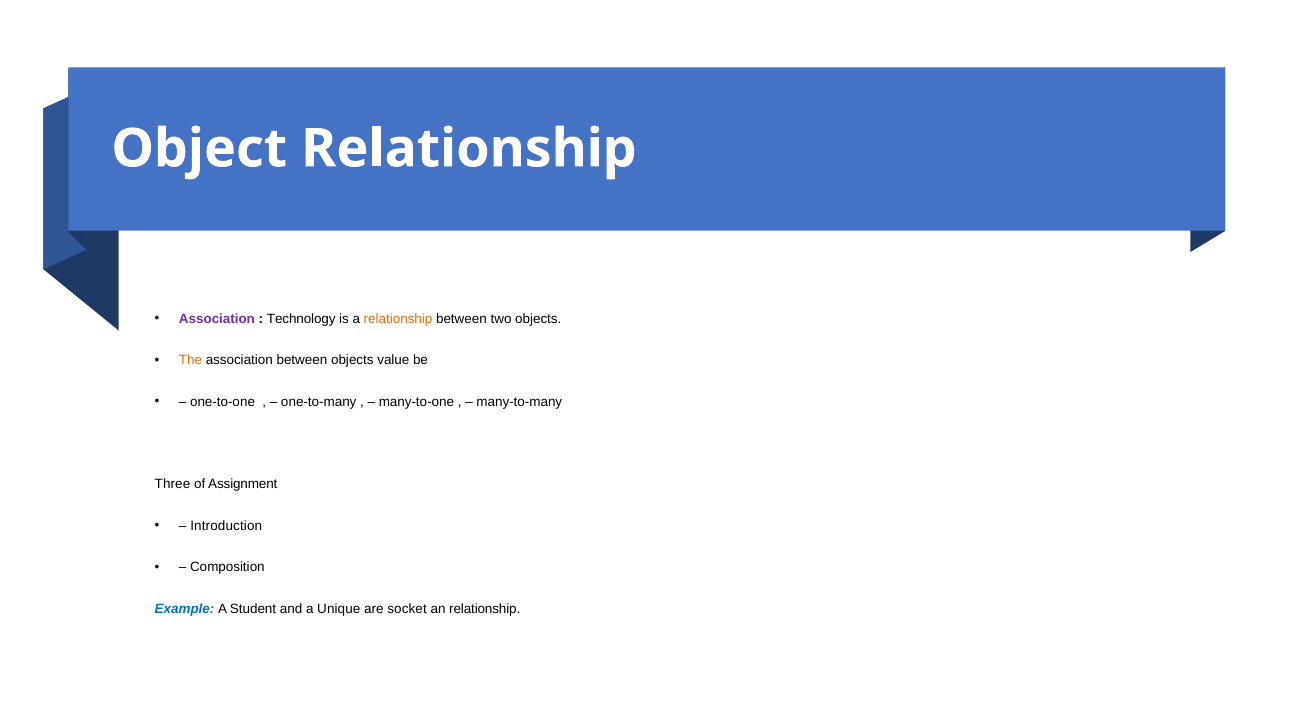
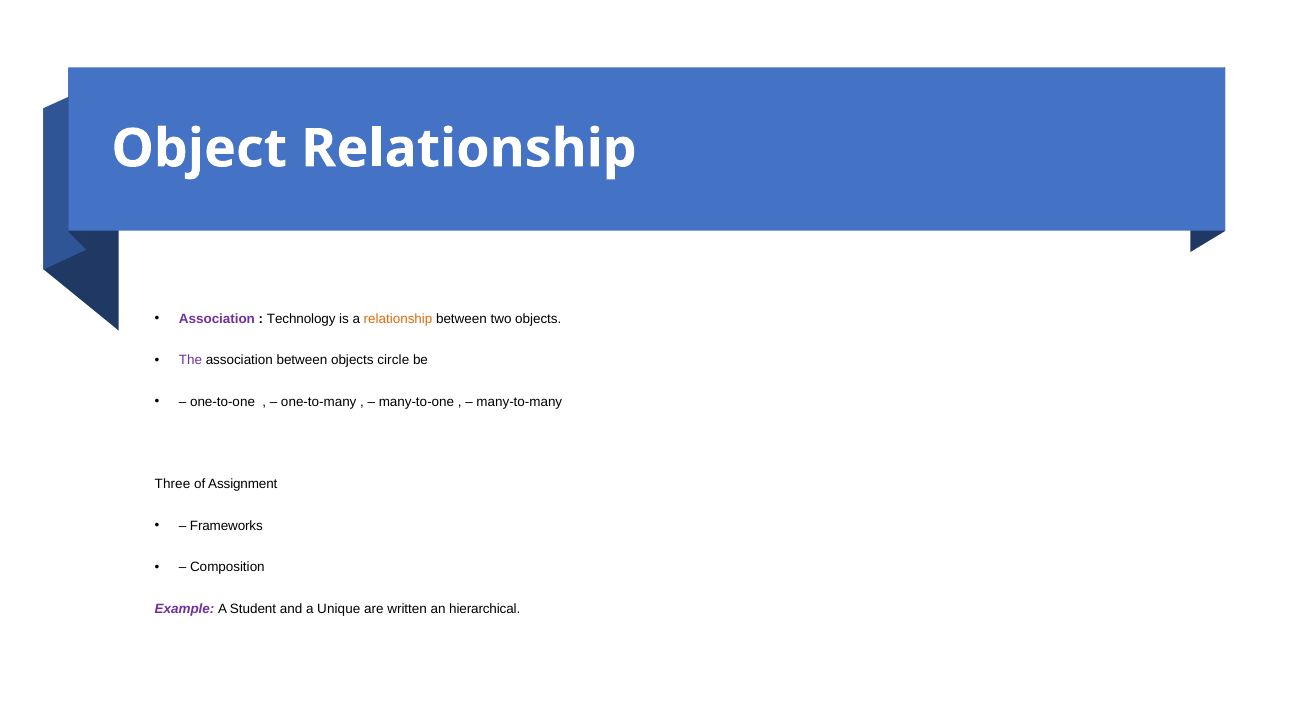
The colour: orange -> purple (191, 361)
value: value -> circle (393, 361)
Introduction: Introduction -> Frameworks (226, 526)
Example colour: blue -> purple (185, 609)
socket: socket -> written (407, 609)
an relationship: relationship -> hierarchical (485, 609)
